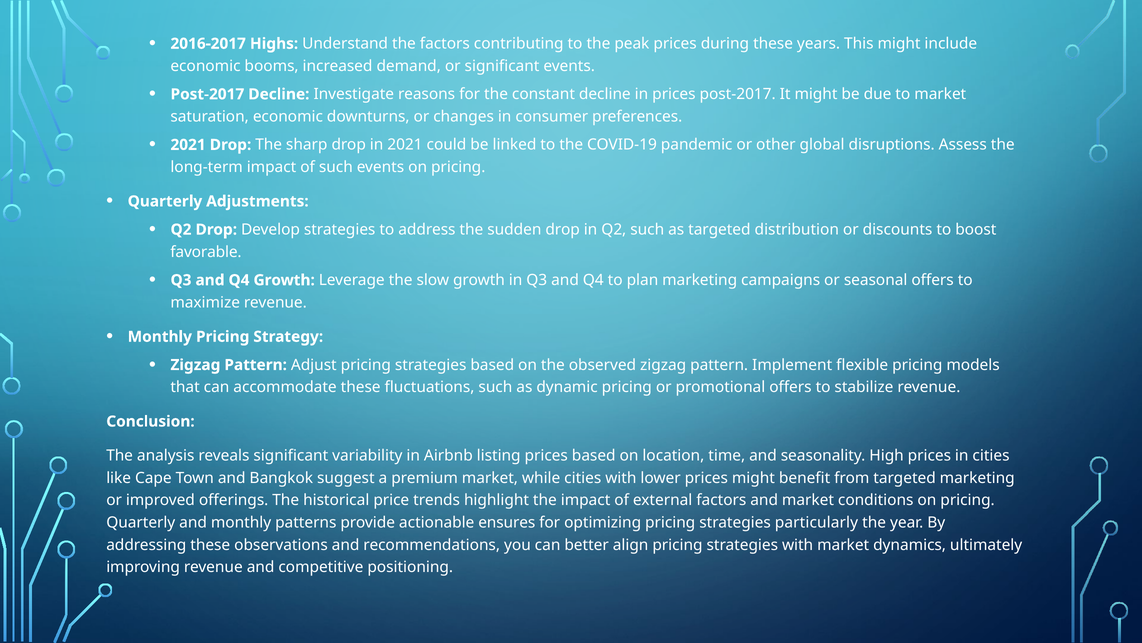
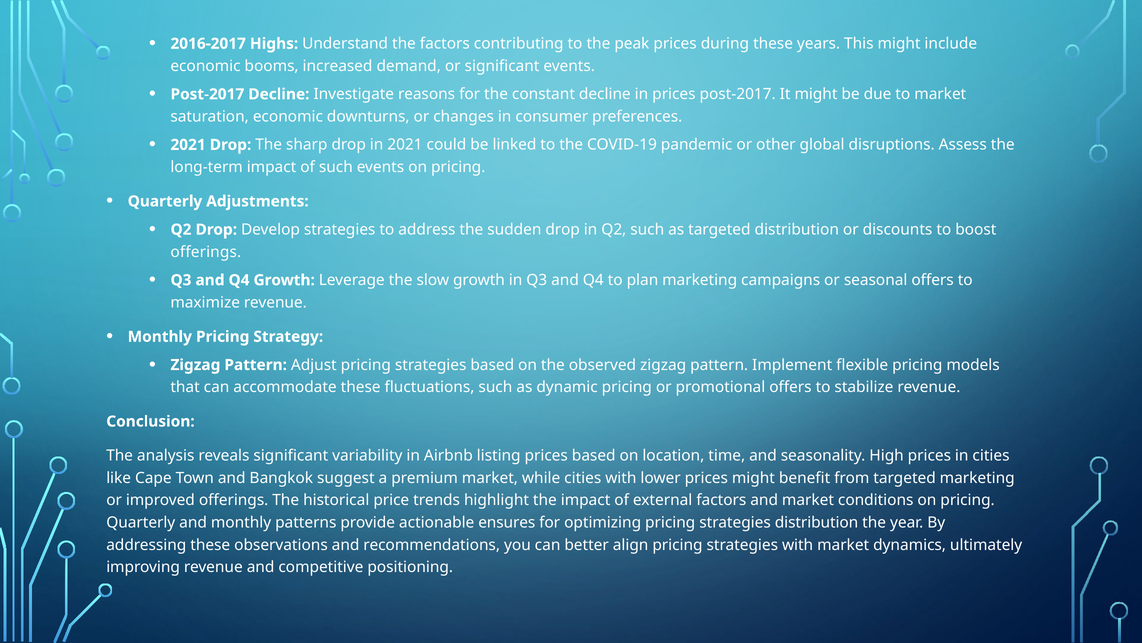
favorable: favorable -> offerings (206, 252)
strategies particularly: particularly -> distribution (817, 522)
